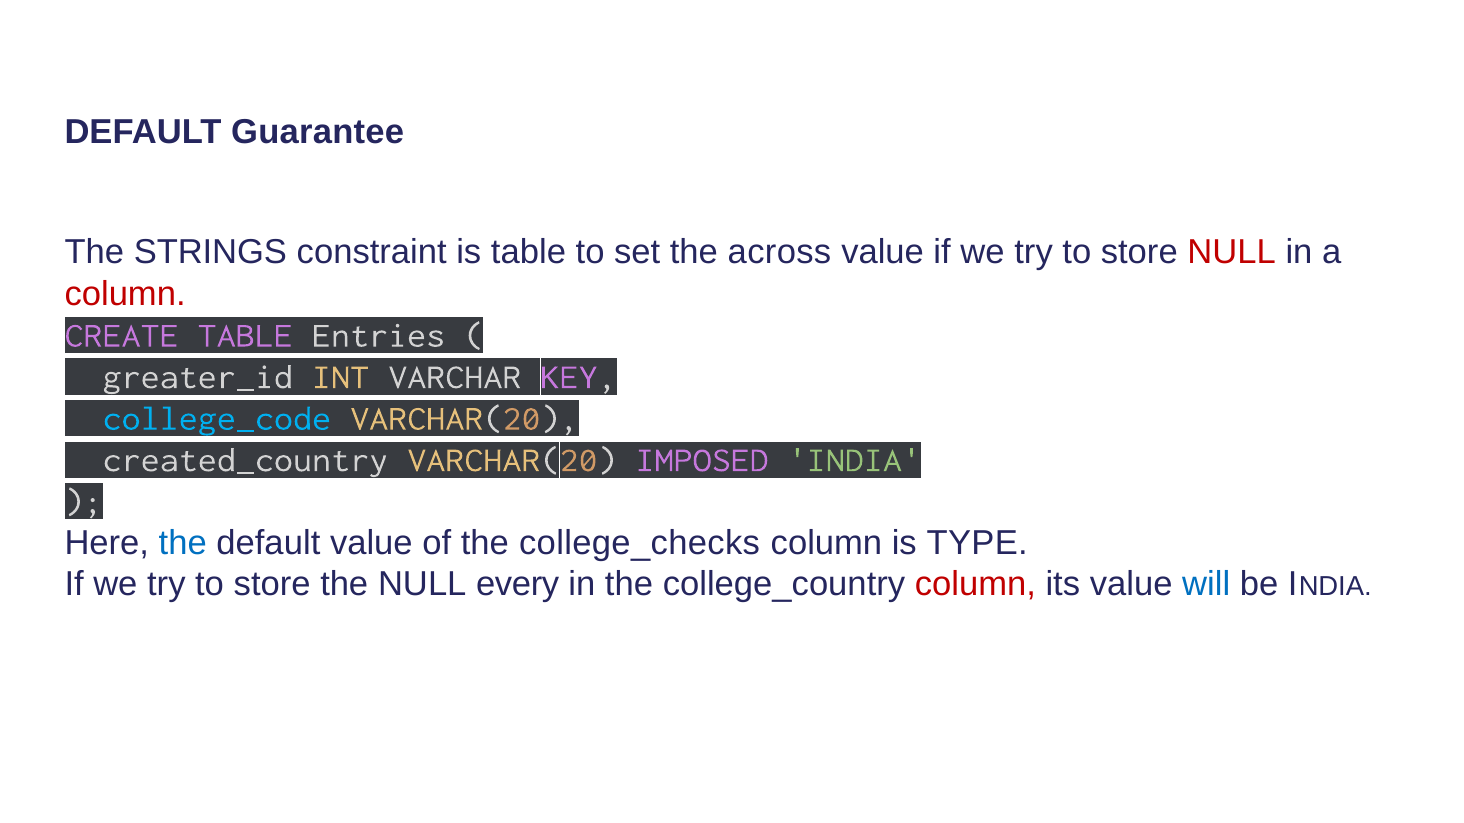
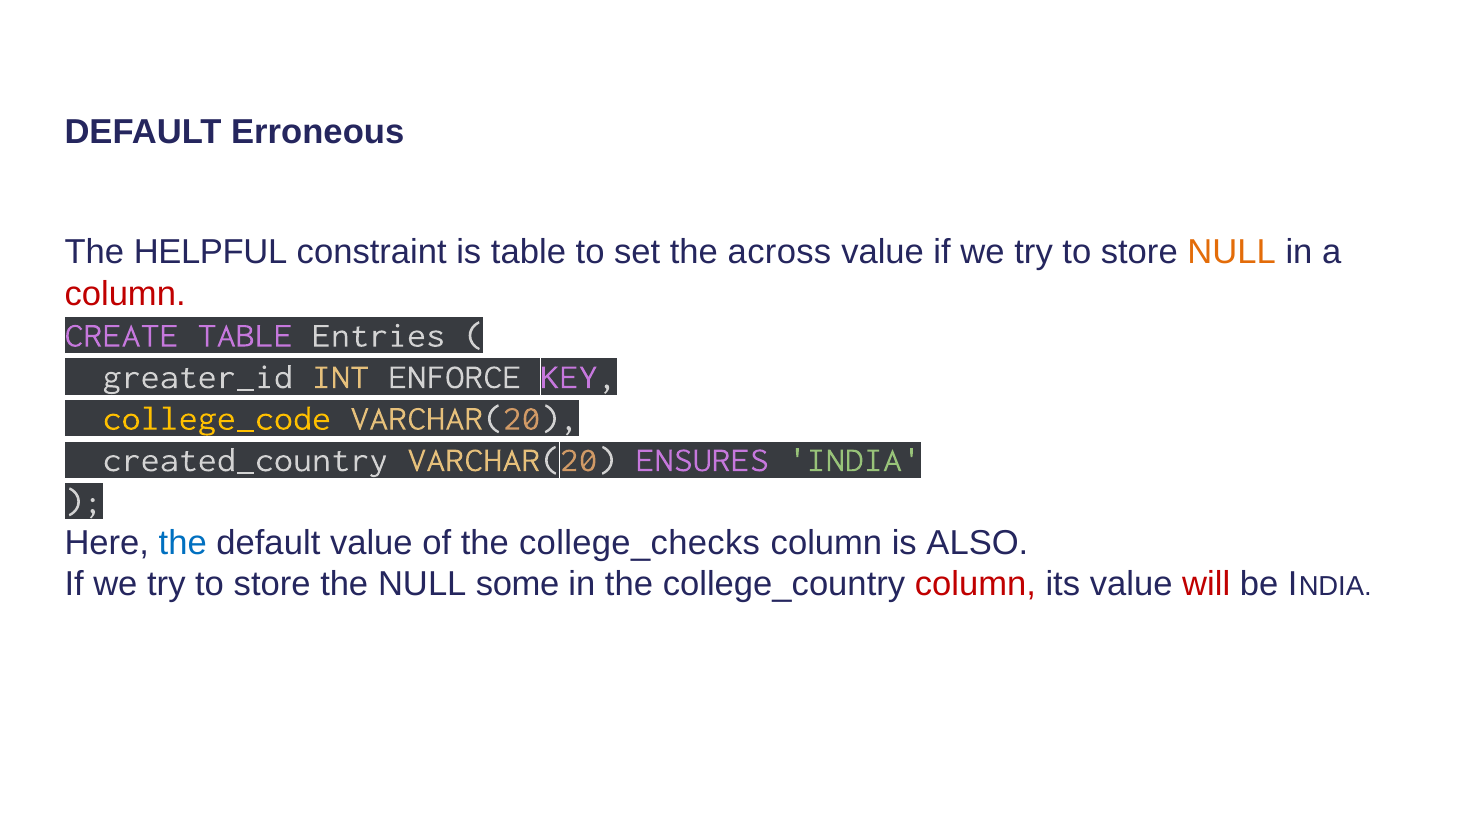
Guarantee: Guarantee -> Erroneous (318, 133)
STRINGS: STRINGS -> HELPFUL (211, 252)
NULL colour: red -> orange (1232, 252)
VARCHAR: VARCHAR -> ENFORCE (455, 377)
college_code colour: light blue -> yellow (217, 419)
IMPOSED: IMPOSED -> ENSURES (702, 460)
TYPE: TYPE -> ALSO (977, 543)
every: every -> some (518, 585)
will colour: blue -> red (1206, 585)
